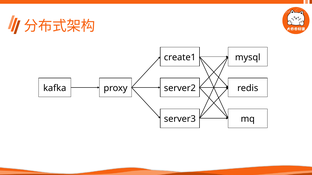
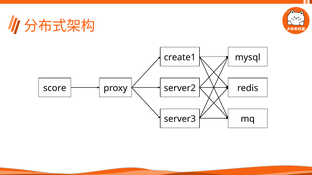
kafka: kafka -> score (55, 88)
